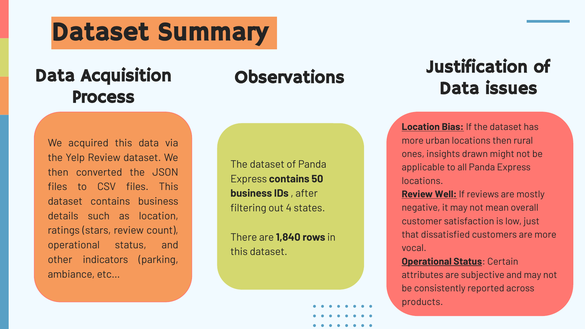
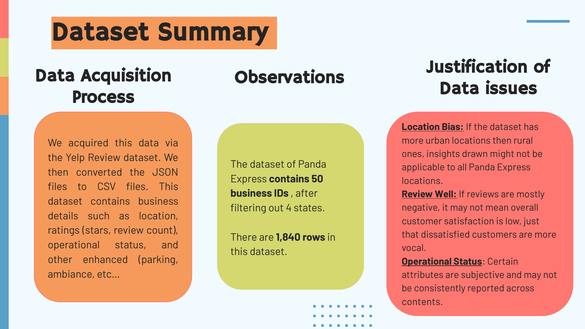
indicators: indicators -> enhanced (105, 260)
products: products -> contents (422, 302)
